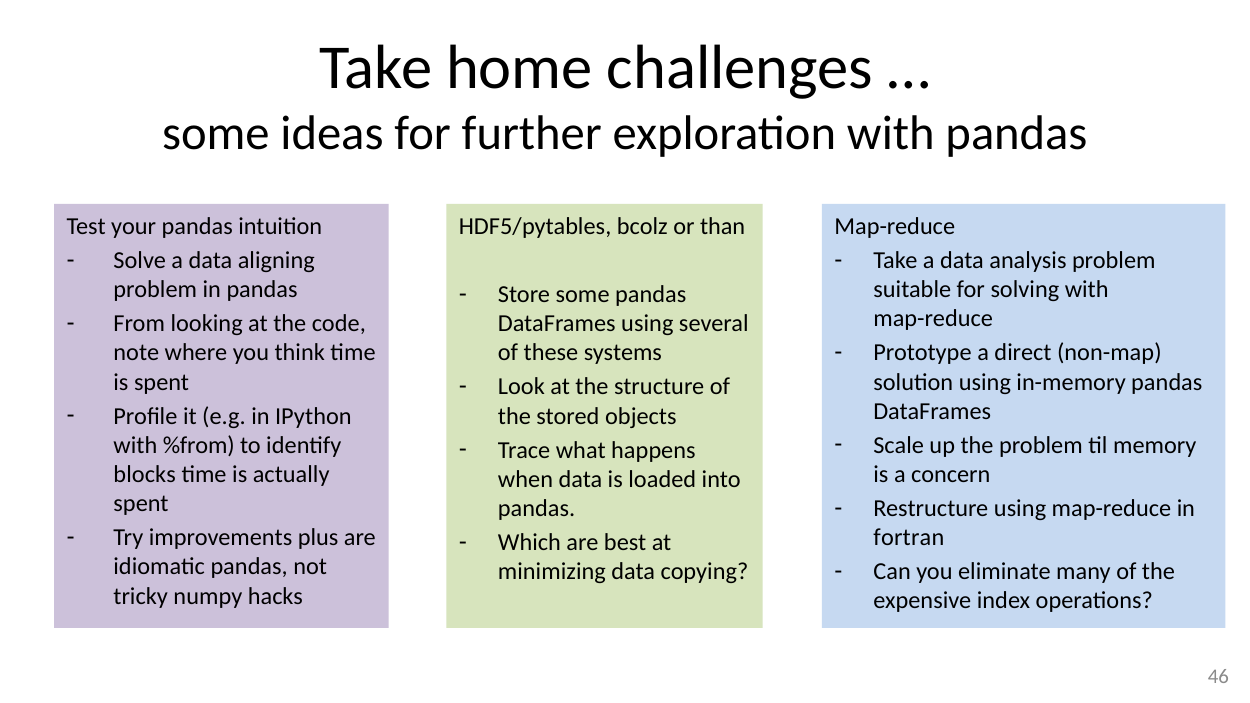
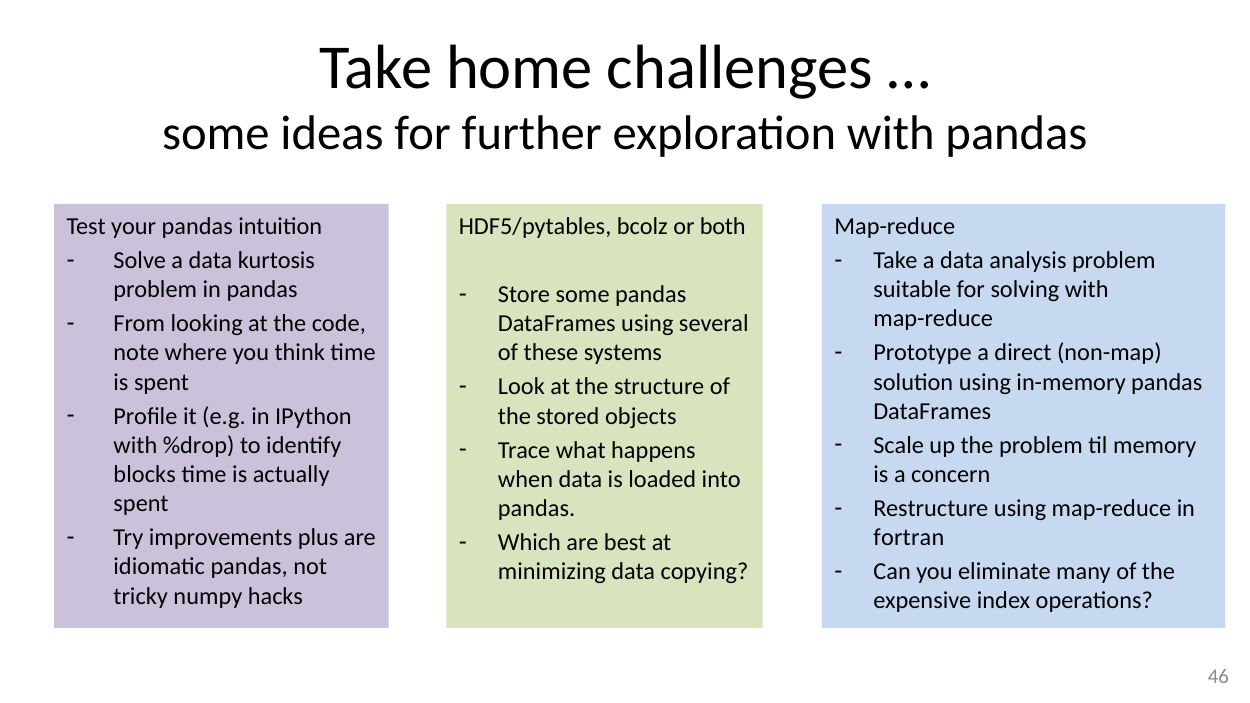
than: than -> both (723, 226)
aligning: aligning -> kurtosis (276, 260)
%from: %from -> %drop (199, 445)
